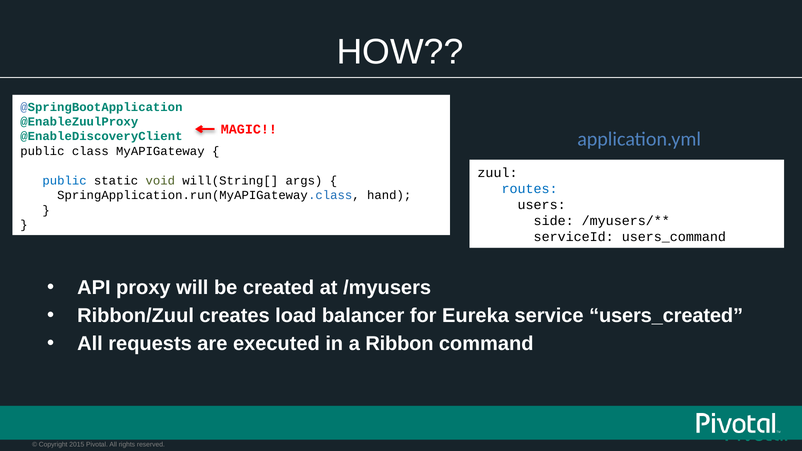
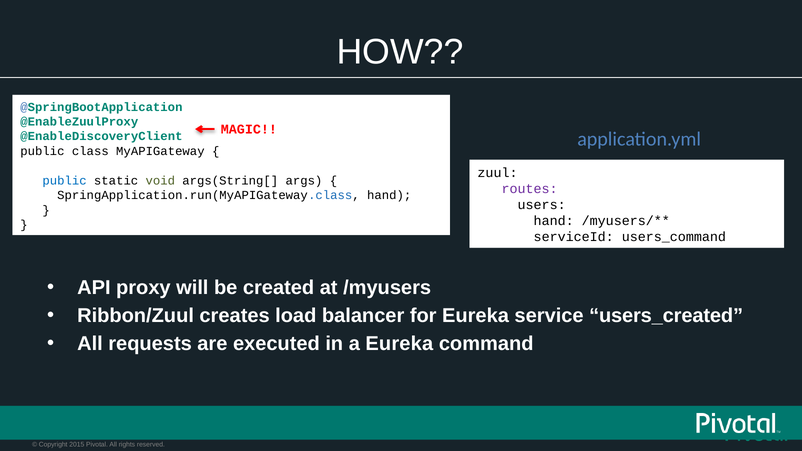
will(String[: will(String[ -> args(String[ (230, 181)
routes colour: blue -> purple (530, 189)
side: side -> hand (554, 221)
a Ribbon: Ribbon -> Eureka (399, 344)
